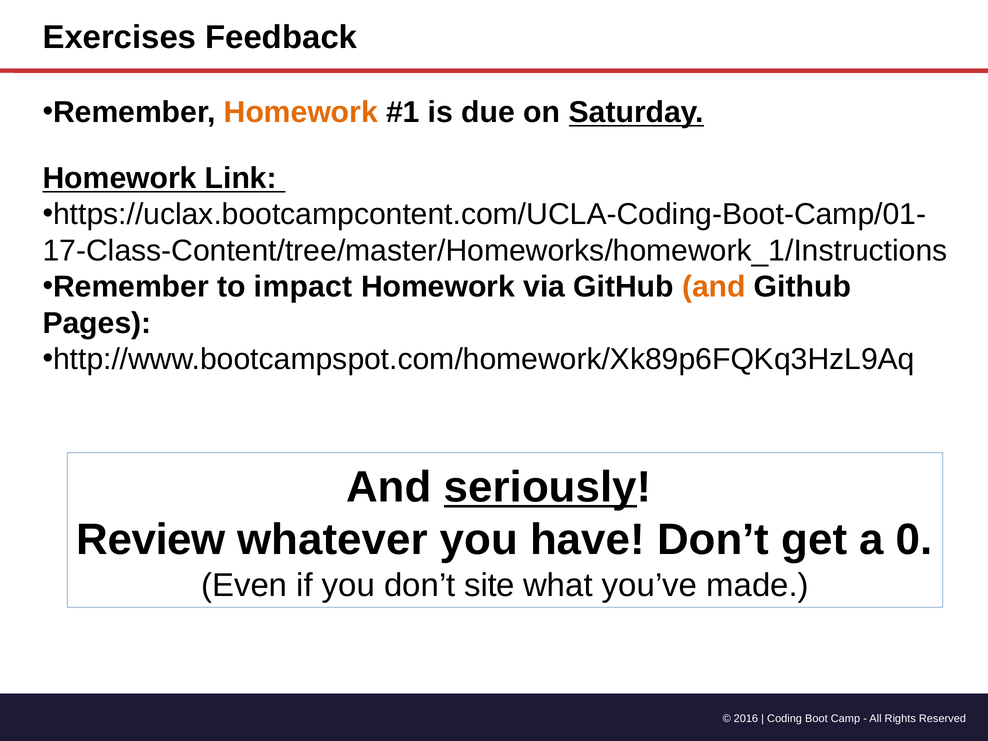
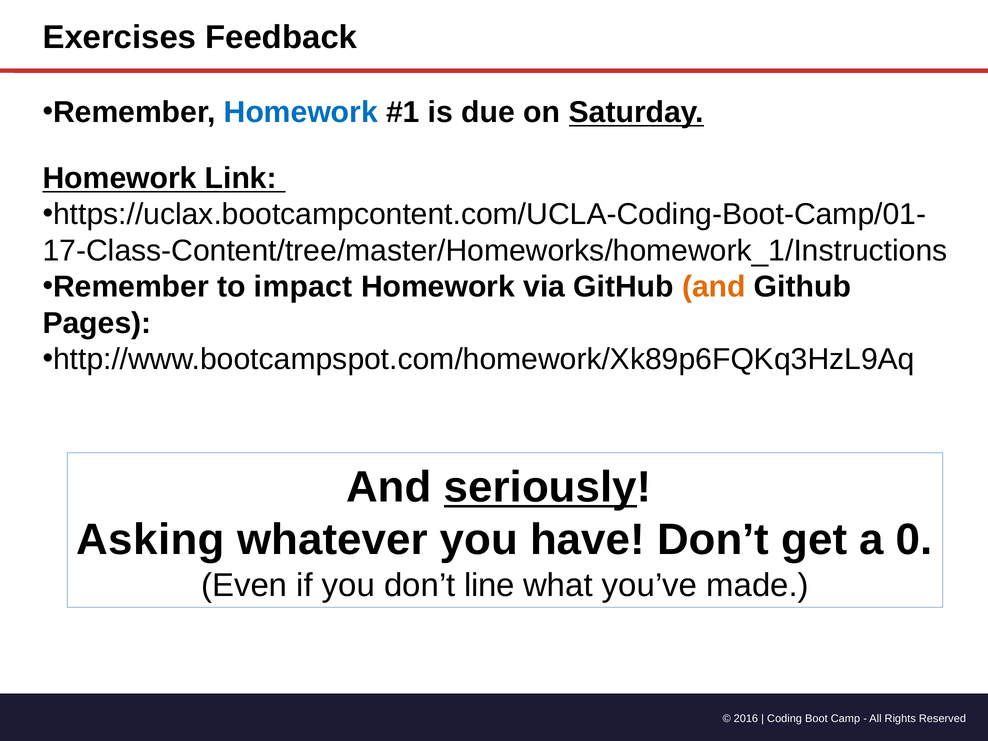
Homework colour: orange -> blue (301, 112)
Review: Review -> Asking (150, 540)
site: site -> line (490, 585)
